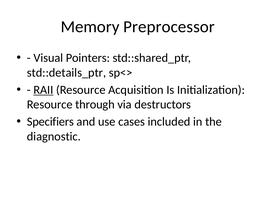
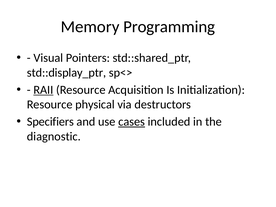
Preprocessor: Preprocessor -> Programming (169, 27)
std::details_ptr: std::details_ptr -> std::display_ptr (67, 73)
through: through -> physical (95, 105)
cases underline: none -> present (132, 122)
